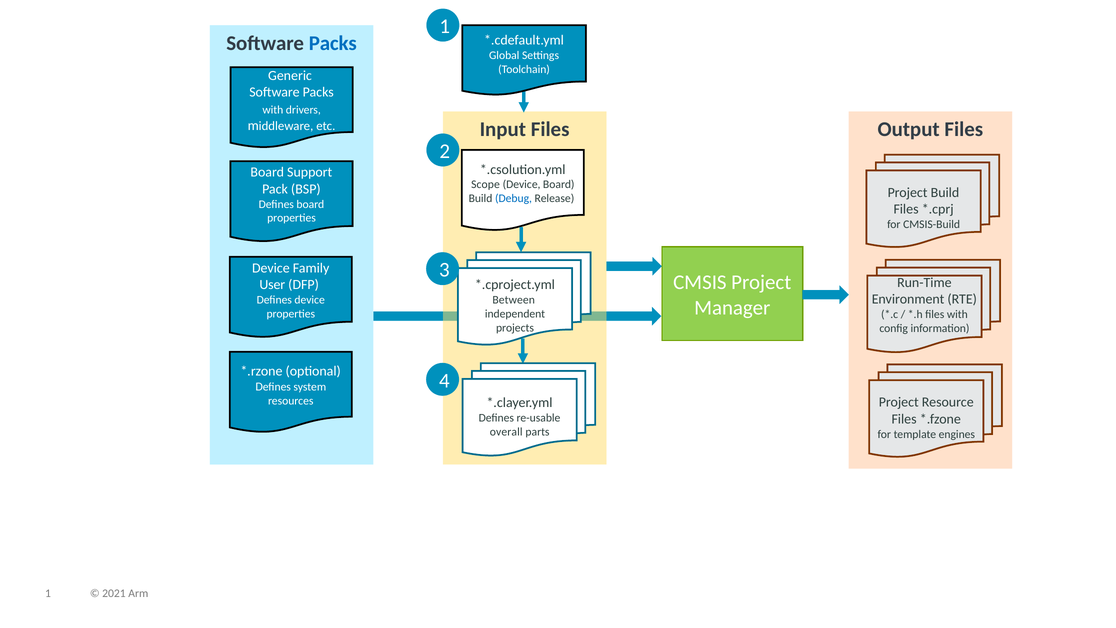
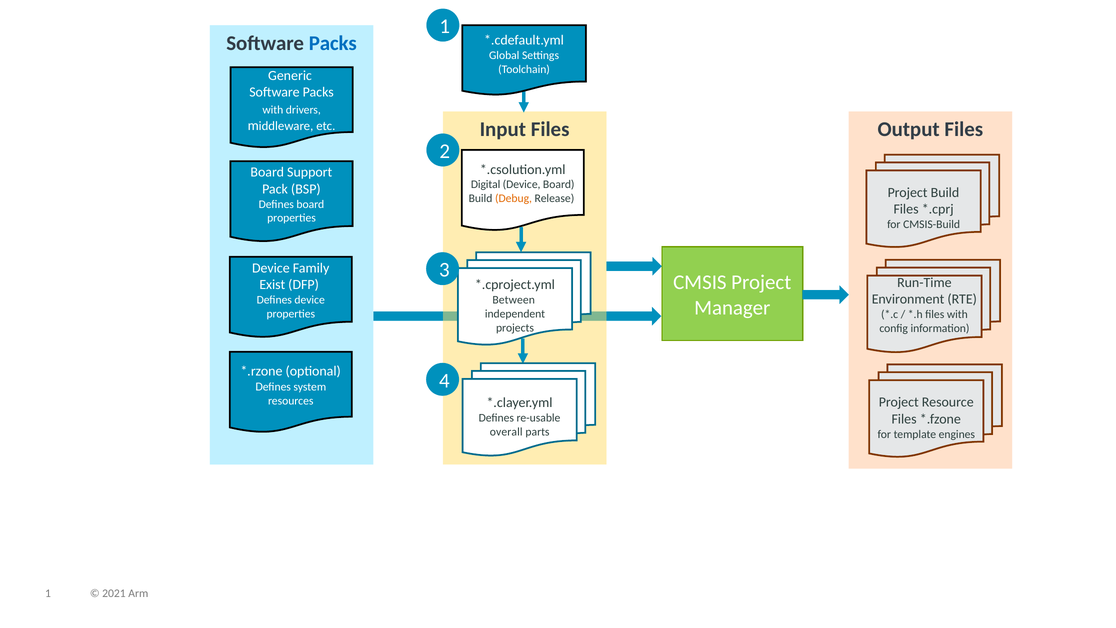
Scope: Scope -> Digital (486, 185)
Debug colour: blue -> orange (514, 199)
User: User -> Exist (272, 285)
